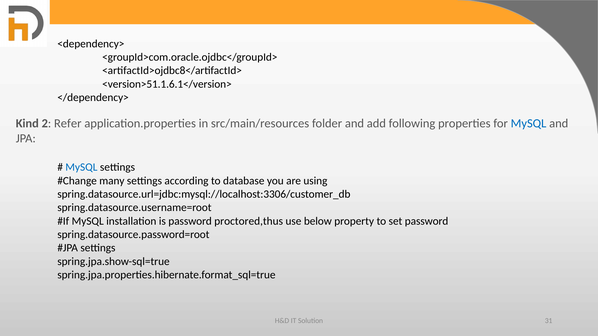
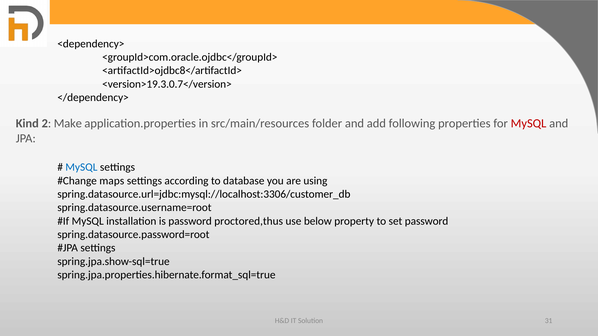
<version>51.1.6.1</version>: <version>51.1.6.1</version> -> <version>19.3.0.7</version> (167, 84)
Refer: Refer -> Make (68, 124)
MySQL colour: blue -> red (529, 124)
many: many -> maps (112, 181)
